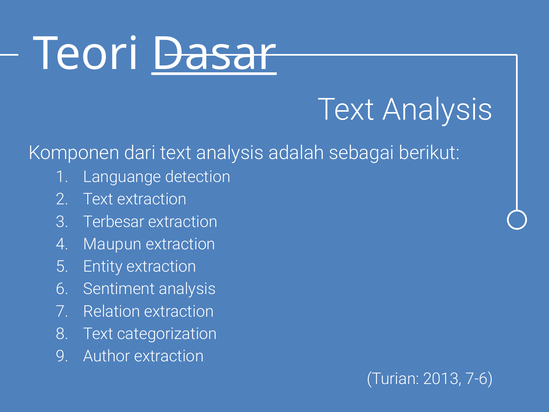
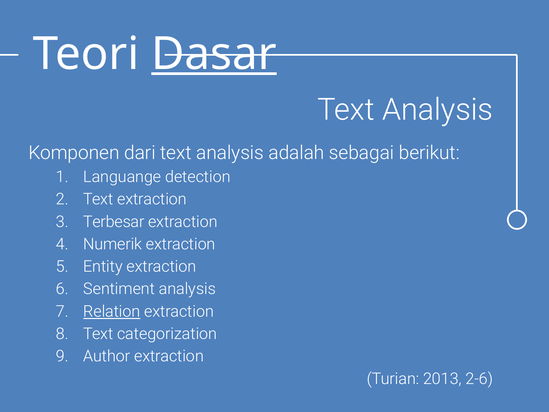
Maupun: Maupun -> Numerik (113, 244)
Relation underline: none -> present (112, 311)
7-6: 7-6 -> 2-6 (479, 379)
